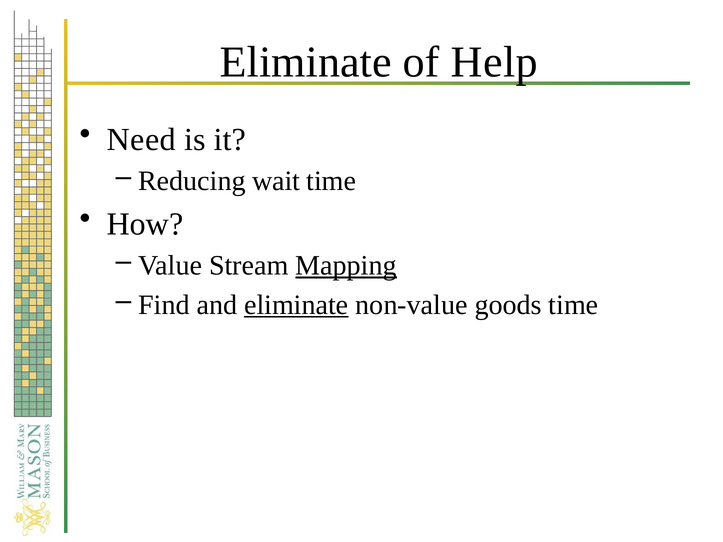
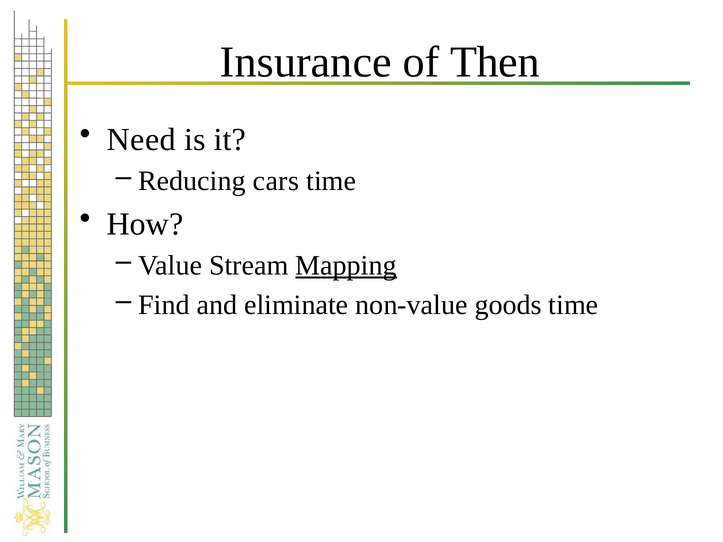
Eliminate: Eliminate -> Insurance (306, 62)
Help: Help -> Then (495, 62)
wait: wait -> cars (276, 181)
eliminate underline: present -> none (296, 305)
